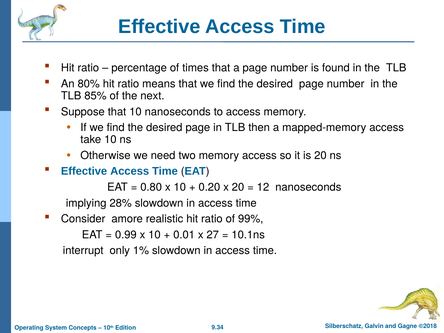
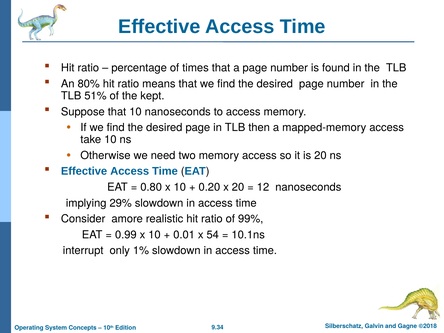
85%: 85% -> 51% (95, 96)
next: next -> kept (152, 96)
28%: 28% -> 29% (121, 203)
27: 27 -> 54 (213, 235)
